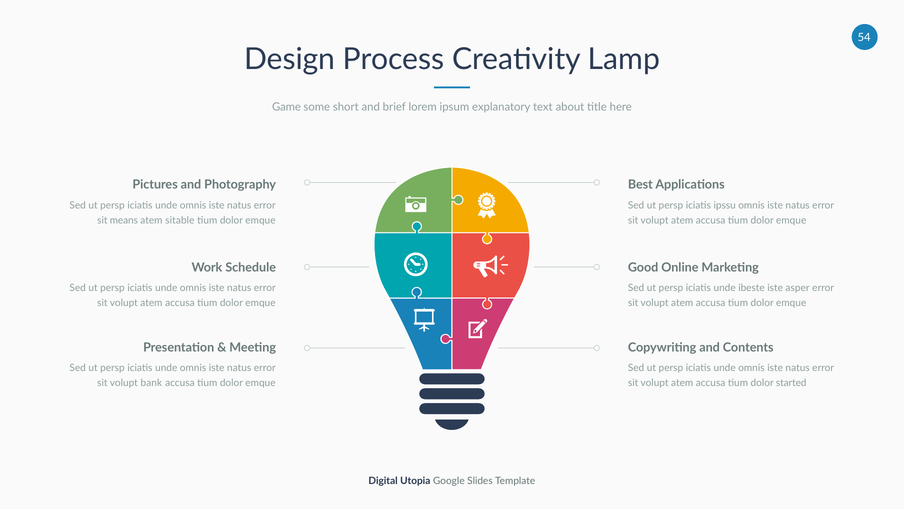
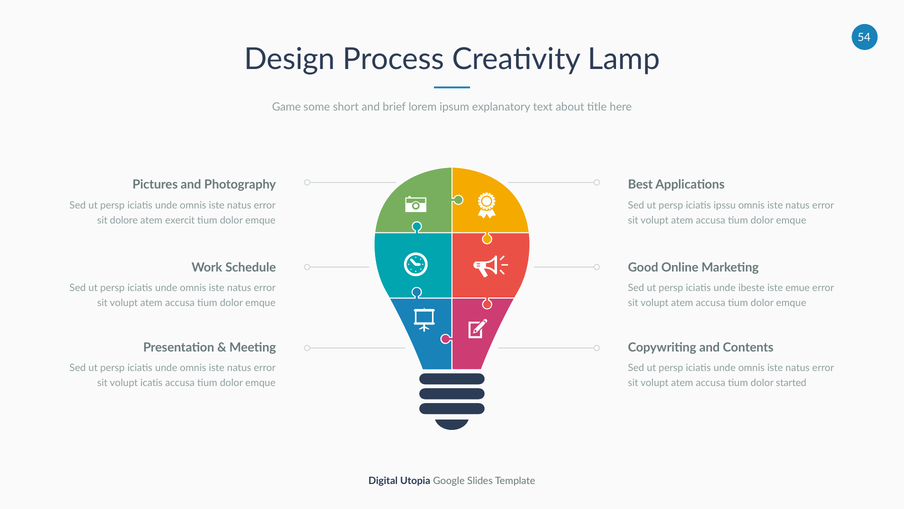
means: means -> dolore (124, 220)
sitable: sitable -> exercit (180, 220)
asper: asper -> emue (798, 288)
bank: bank -> icatis (151, 383)
